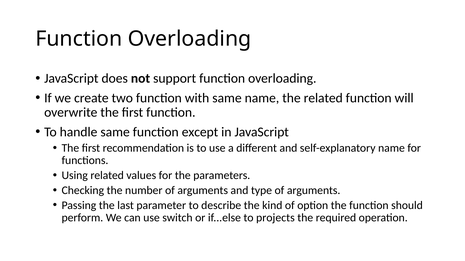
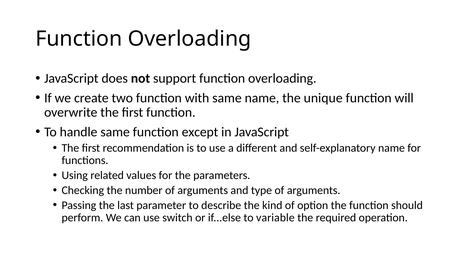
the related: related -> unique (323, 98)
projects: projects -> variable (275, 218)
